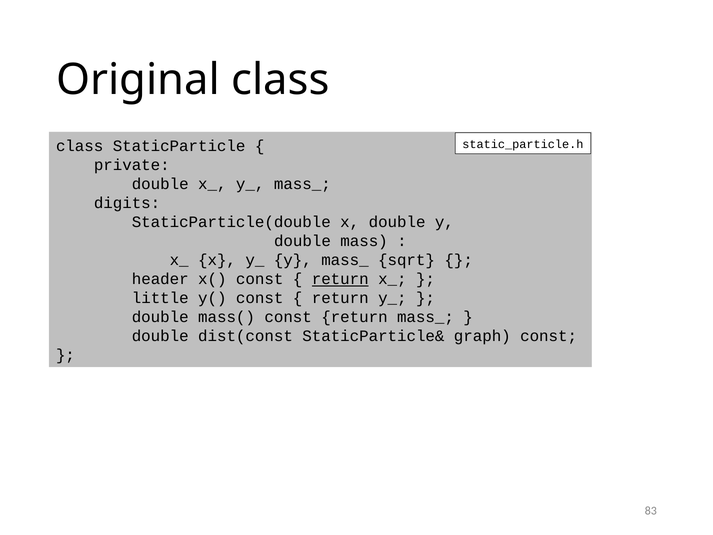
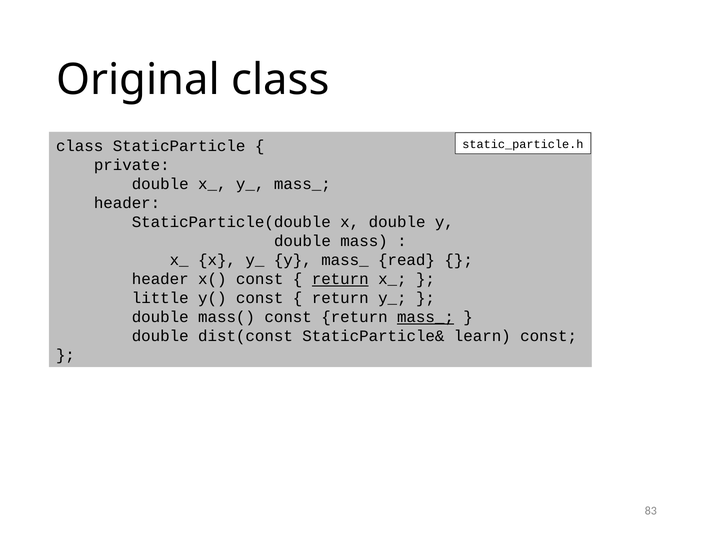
digits: digits -> header (127, 203)
sqrt: sqrt -> read (407, 260)
mass_ underline: none -> present (425, 317)
graph: graph -> learn (482, 336)
